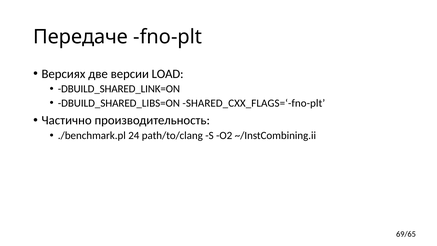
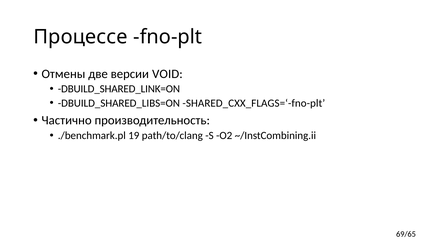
Передаче: Передаче -> Процессе (81, 37)
Версиях: Версиях -> Отмены (63, 74)
LOAD: LOAD -> VOID (167, 74)
24: 24 -> 19 (134, 135)
